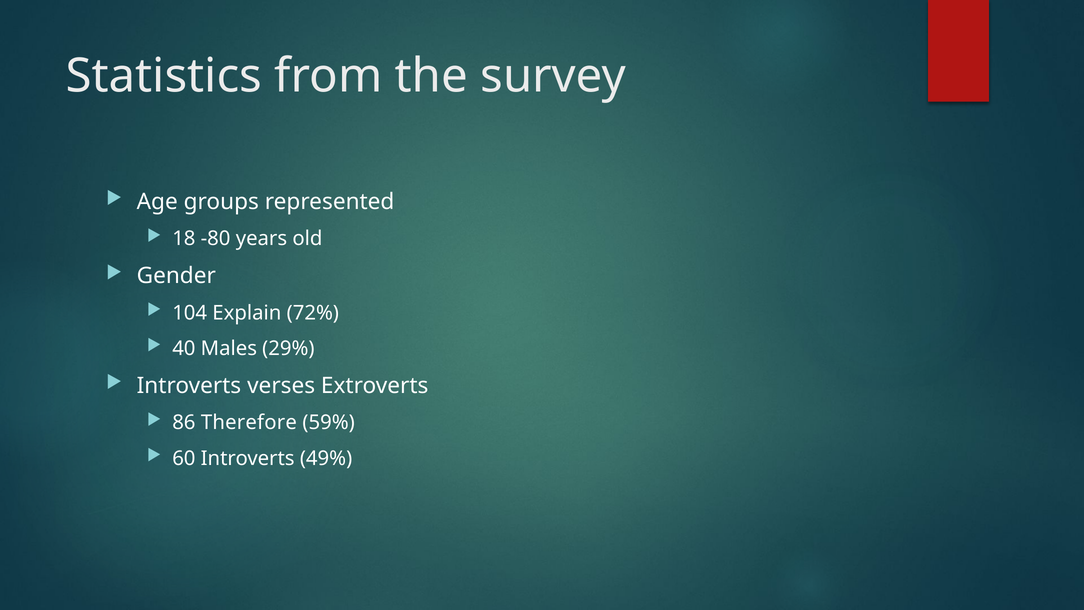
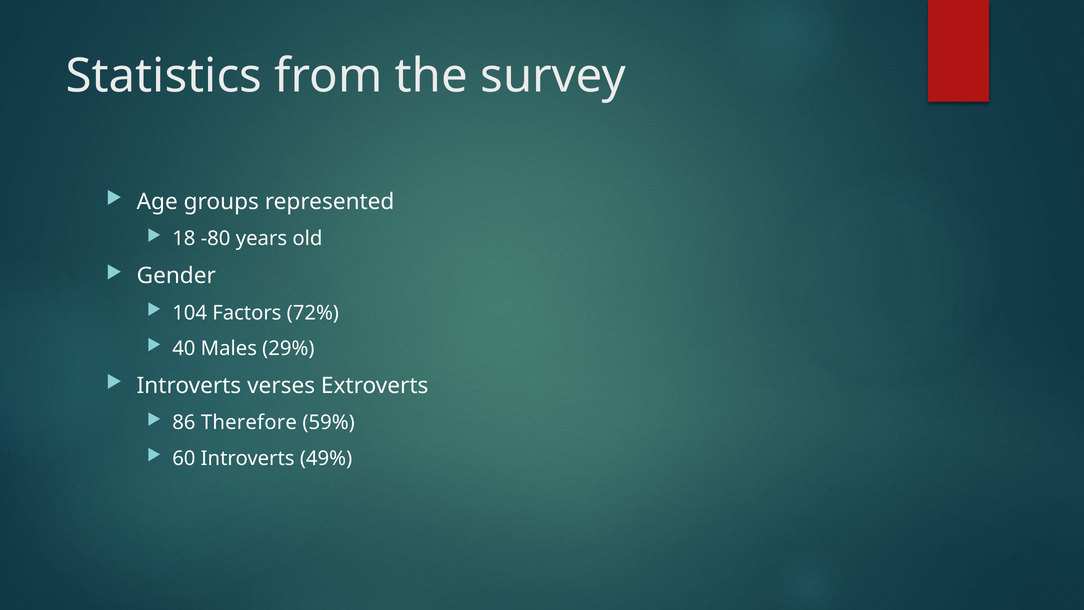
Explain: Explain -> Factors (247, 313)
